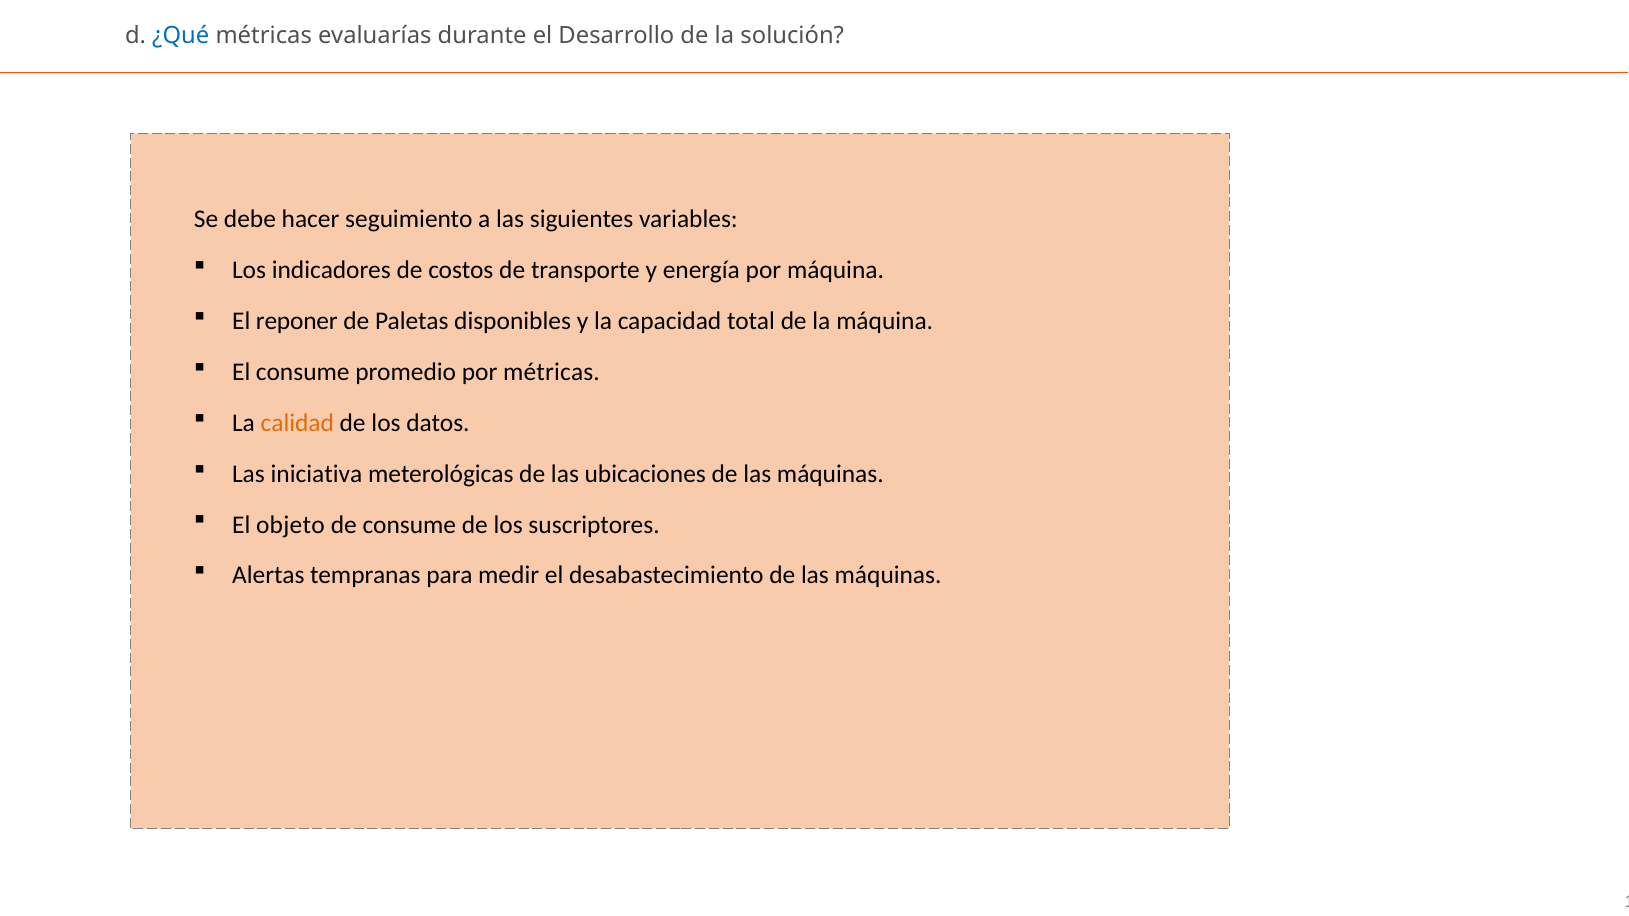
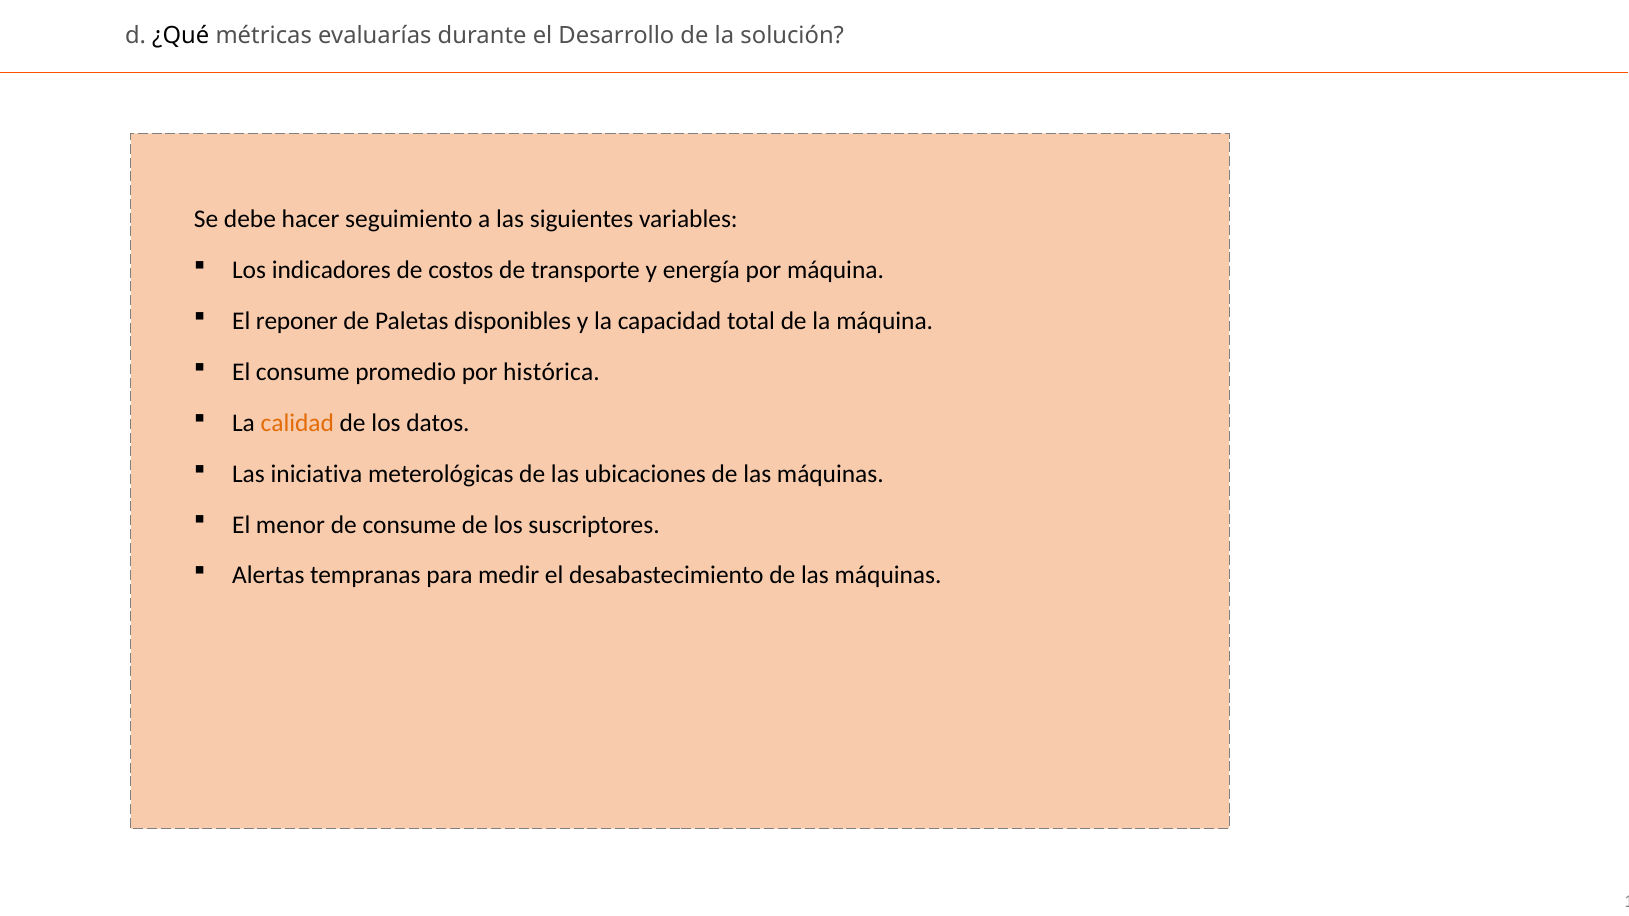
¿Qué colour: blue -> black (181, 36)
por métricas: métricas -> histórica (552, 372)
objeto: objeto -> menor (290, 525)
